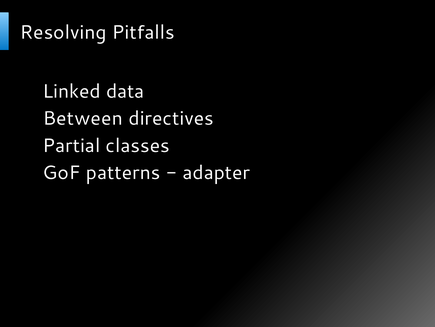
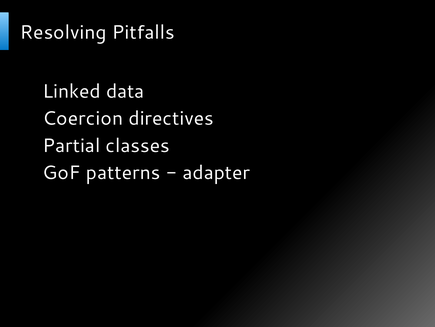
Between: Between -> Coercion (83, 118)
